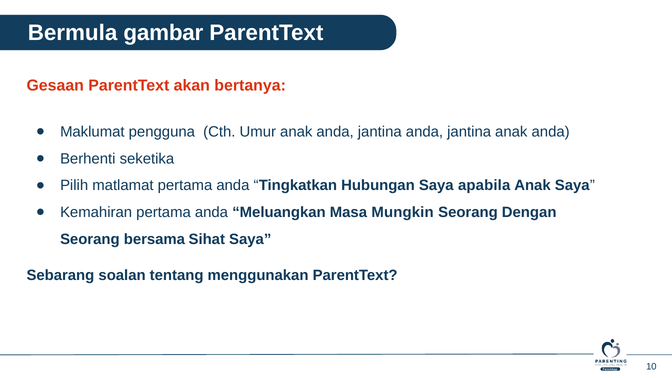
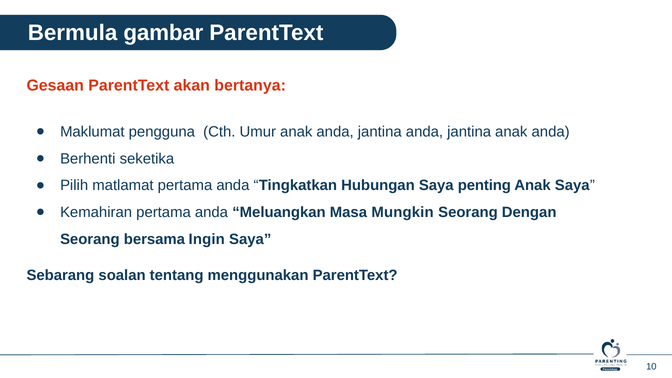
apabila: apabila -> penting (484, 186)
Sihat: Sihat -> Ingin (207, 239)
